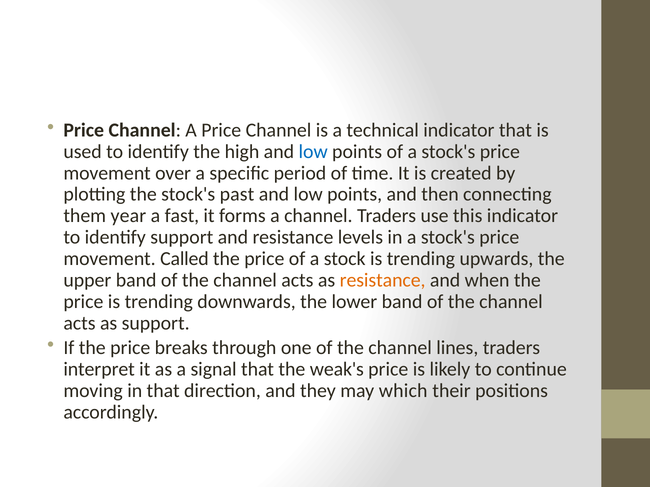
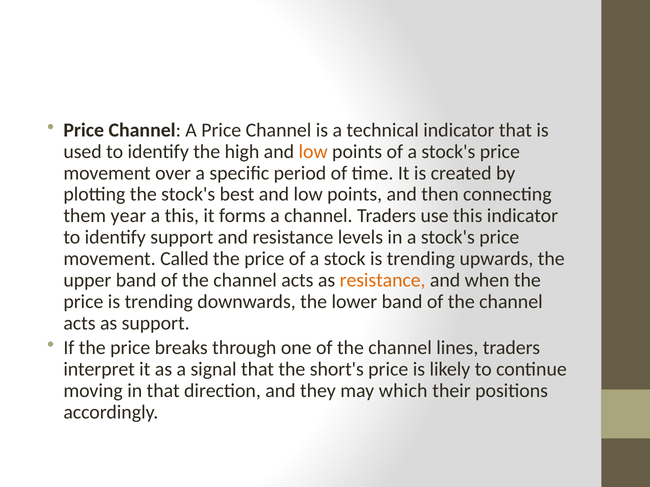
low colour: blue -> orange (313, 152)
past: past -> best (237, 195)
a fast: fast -> this (182, 216)
weak's: weak's -> short's (337, 370)
